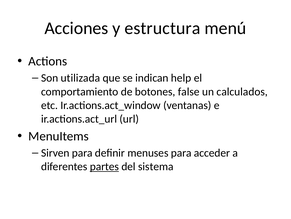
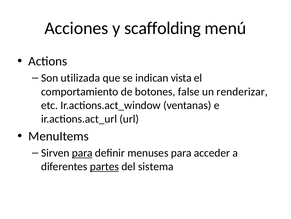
estructura: estructura -> scaffolding (163, 28)
help: help -> vista (181, 78)
calculados: calculados -> renderizar (242, 91)
para underline: none -> present (82, 152)
